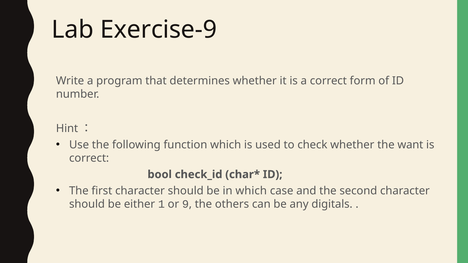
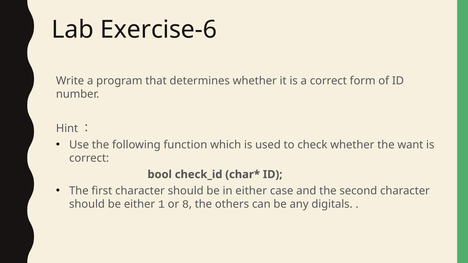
Exercise-9: Exercise-9 -> Exercise-6 (159, 30)
in which: which -> either (251, 191)
9: 9 -> 8 (185, 204)
